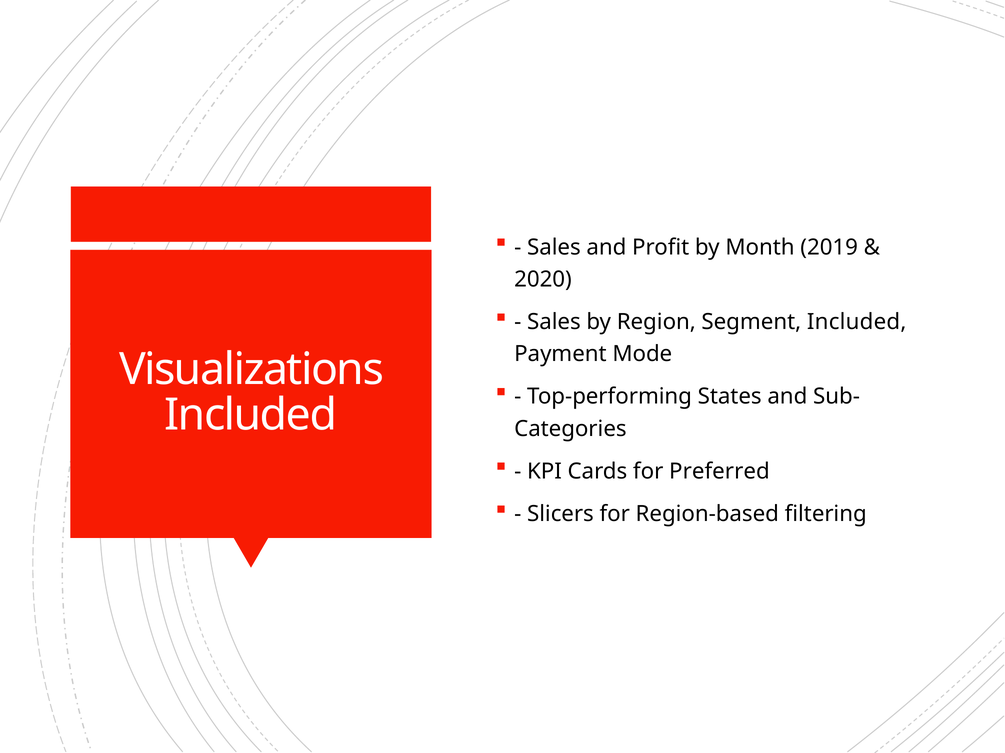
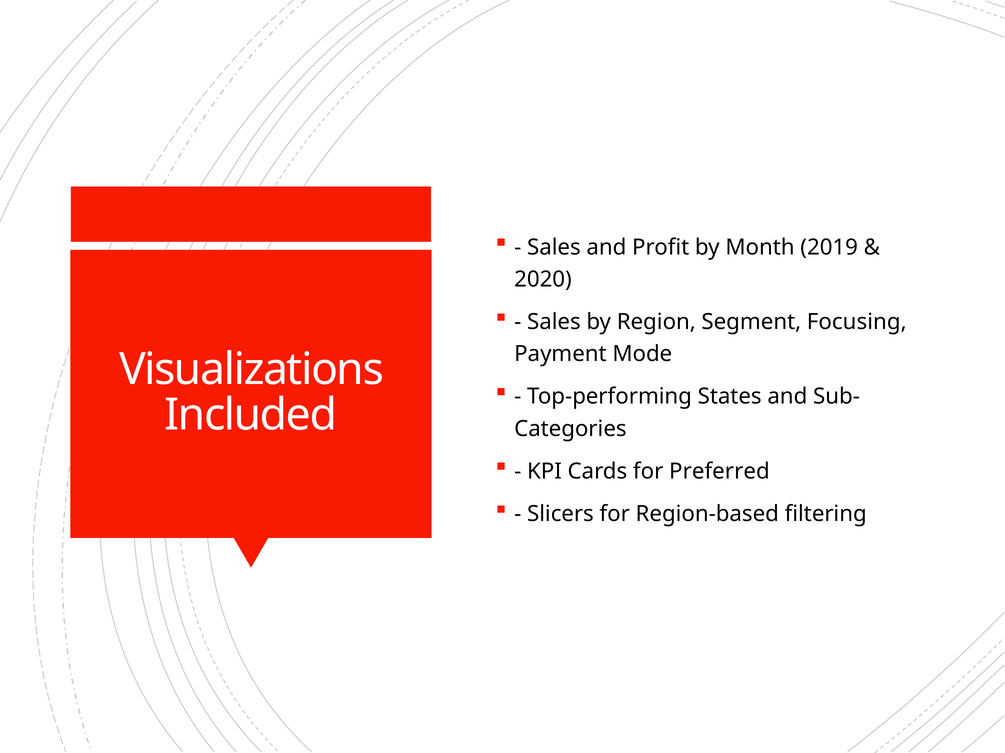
Segment Included: Included -> Focusing (857, 322)
